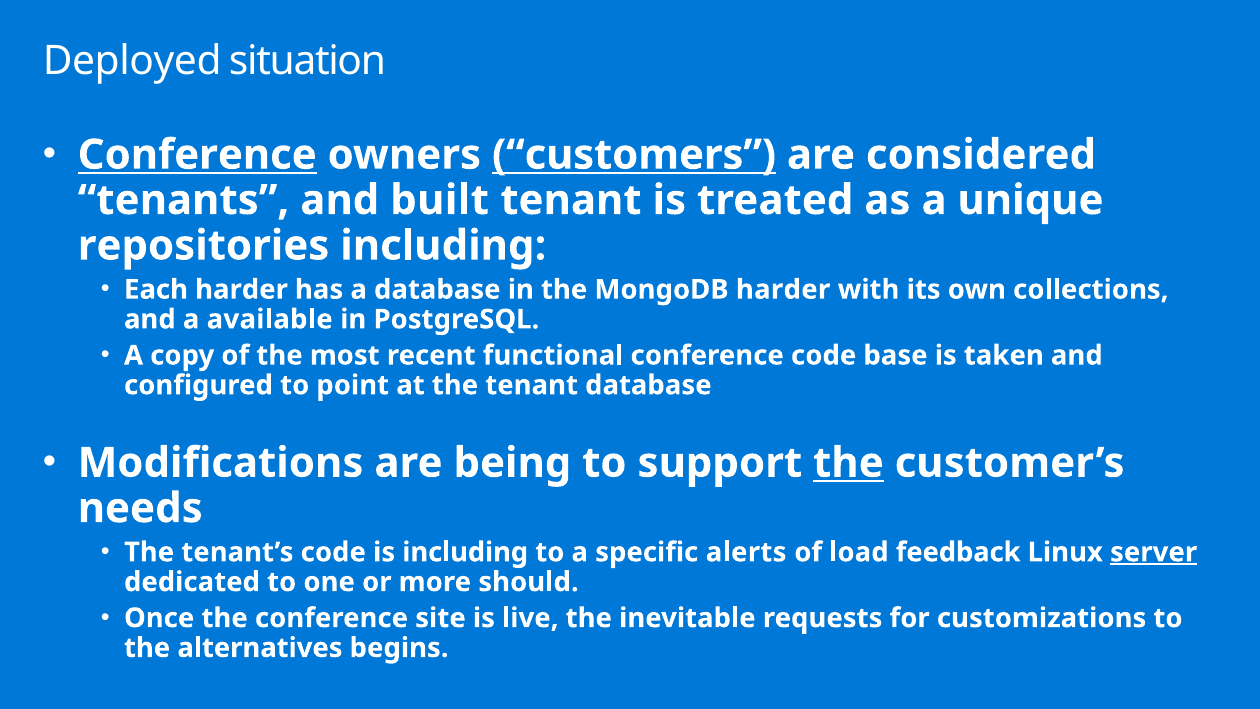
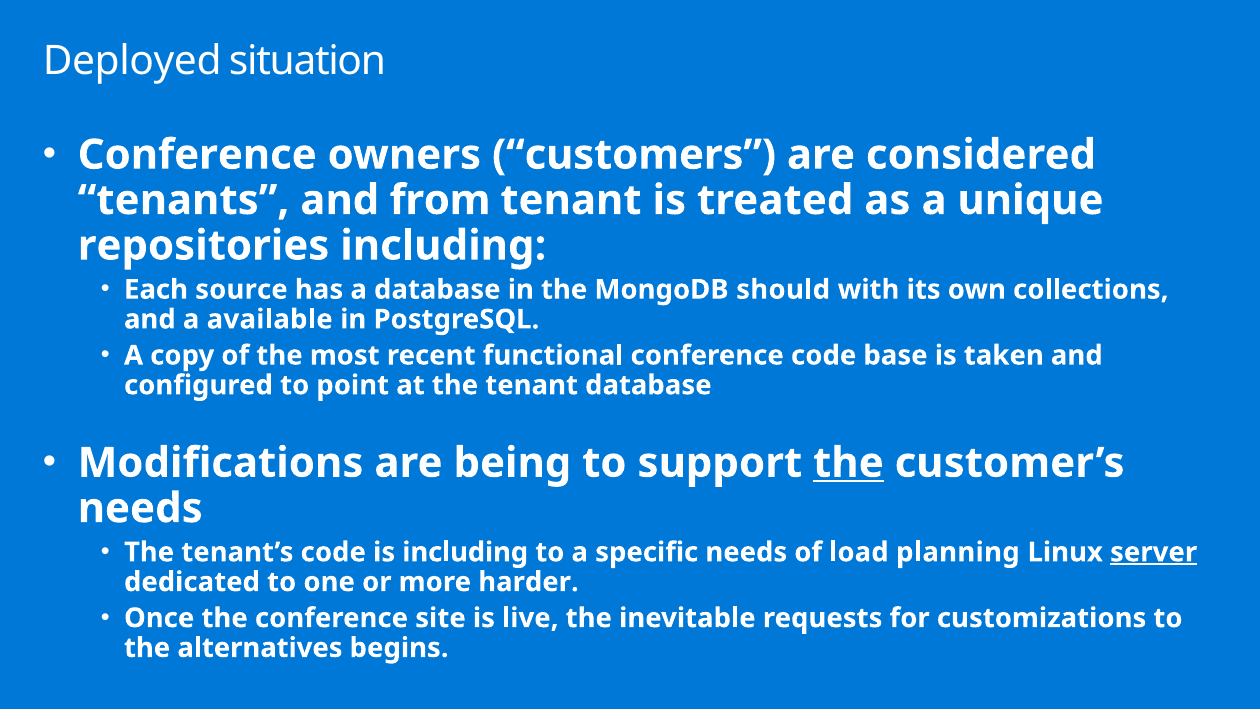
Conference underline: present -> none (197, 155)
customers underline: present -> none (634, 155)
built: built -> from (440, 200)
Each harder: harder -> source (241, 290)
MongoDB harder: harder -> should (783, 290)
specific alerts: alerts -> needs (746, 552)
feedback: feedback -> planning (958, 552)
should: should -> harder (528, 582)
